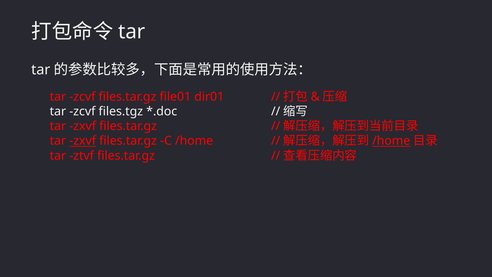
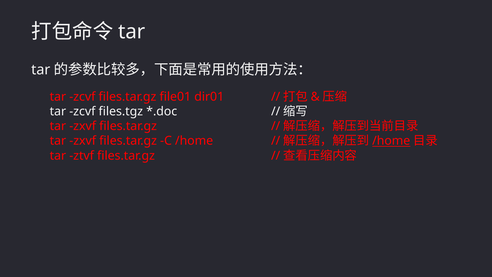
zxvf underline: present -> none (83, 141)
